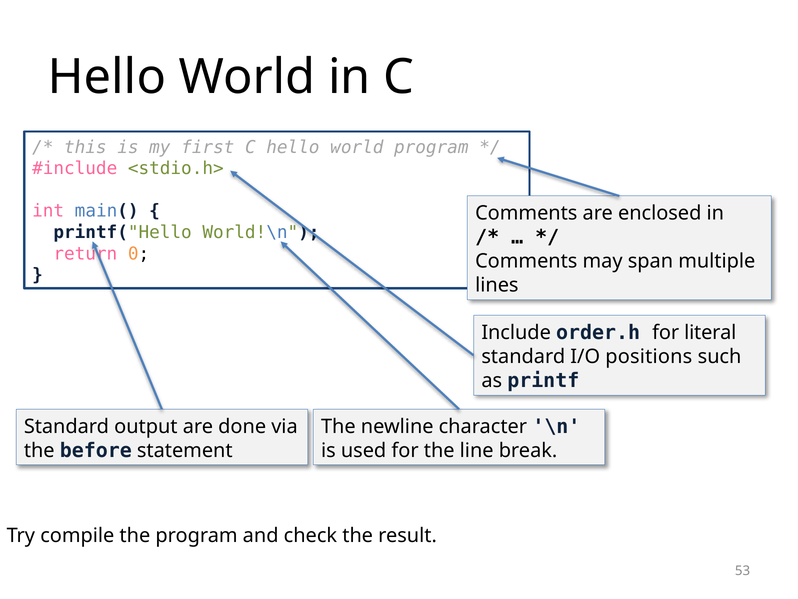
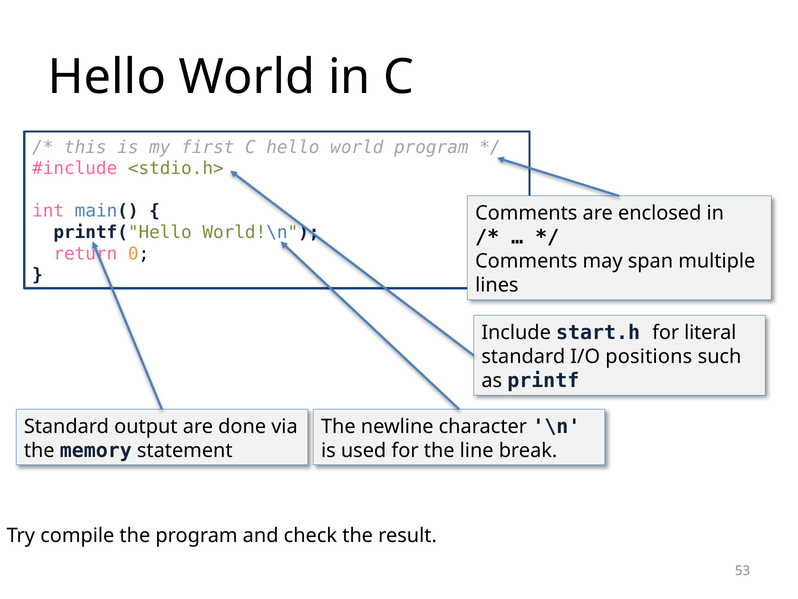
order.h: order.h -> start.h (598, 332)
before: before -> memory (96, 450)
